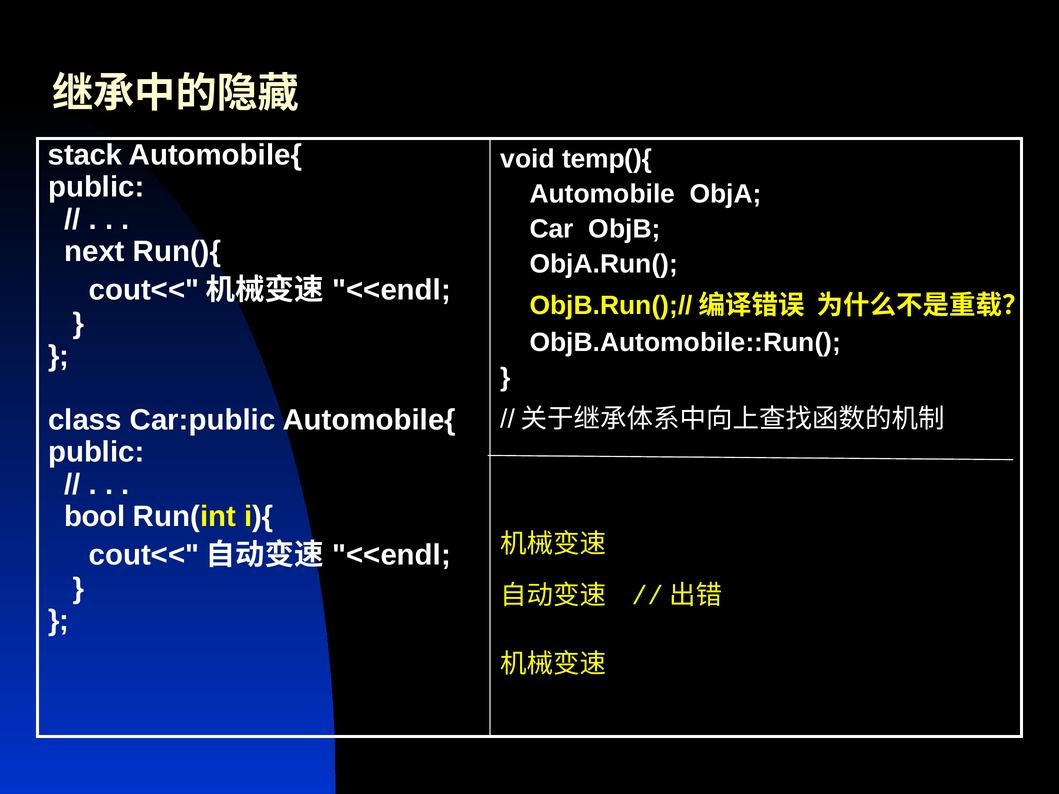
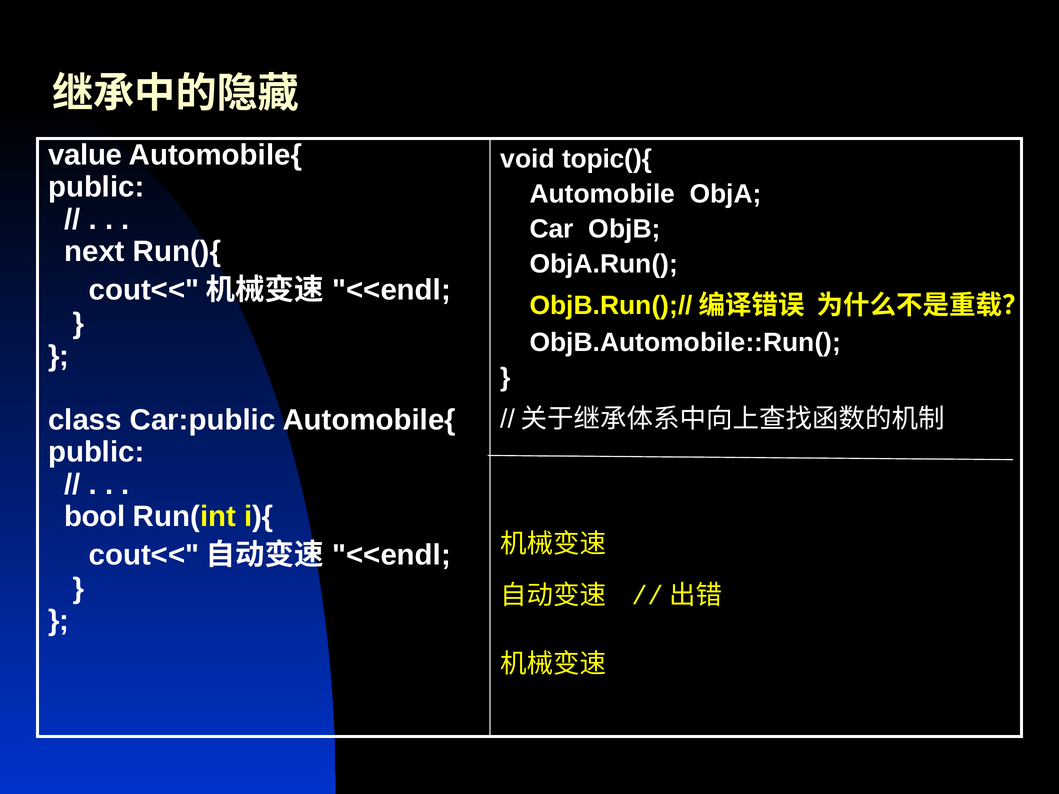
stack: stack -> value (85, 155)
temp(){: temp(){ -> topic(){ (607, 159)
